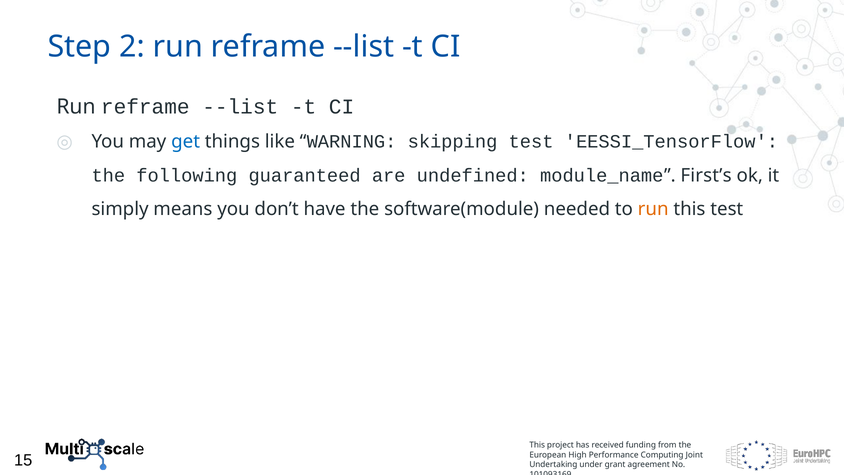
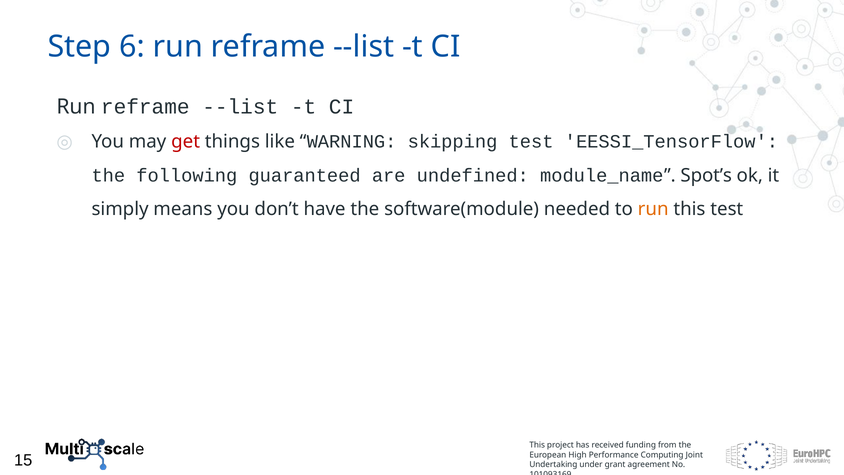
2: 2 -> 6 (132, 47)
get colour: blue -> red (186, 142)
First’s: First’s -> Spot’s (706, 175)
